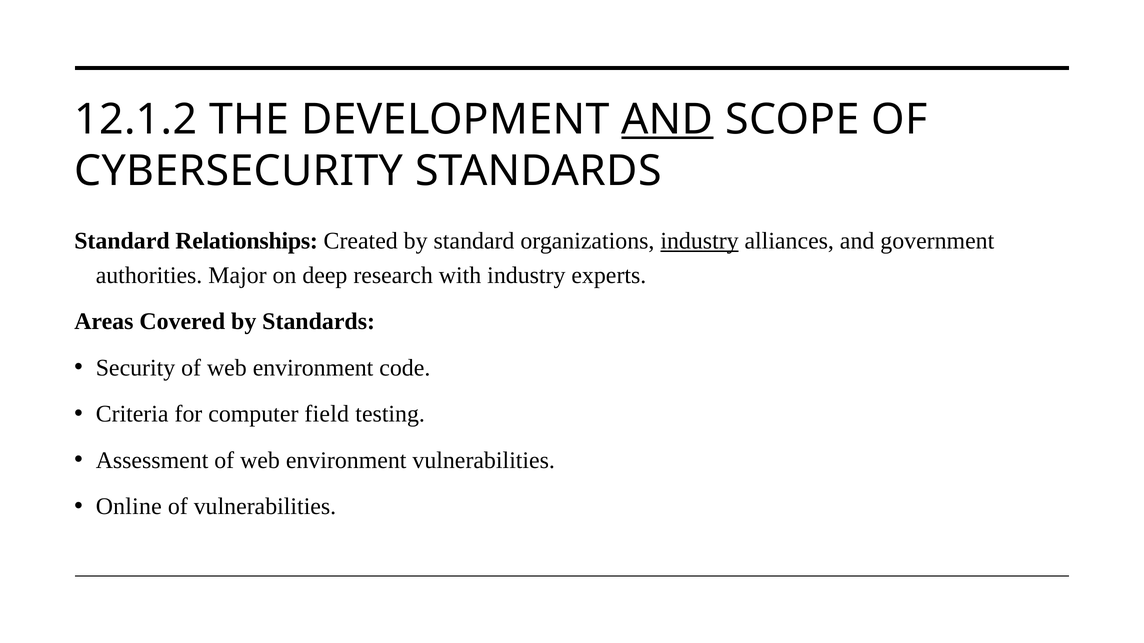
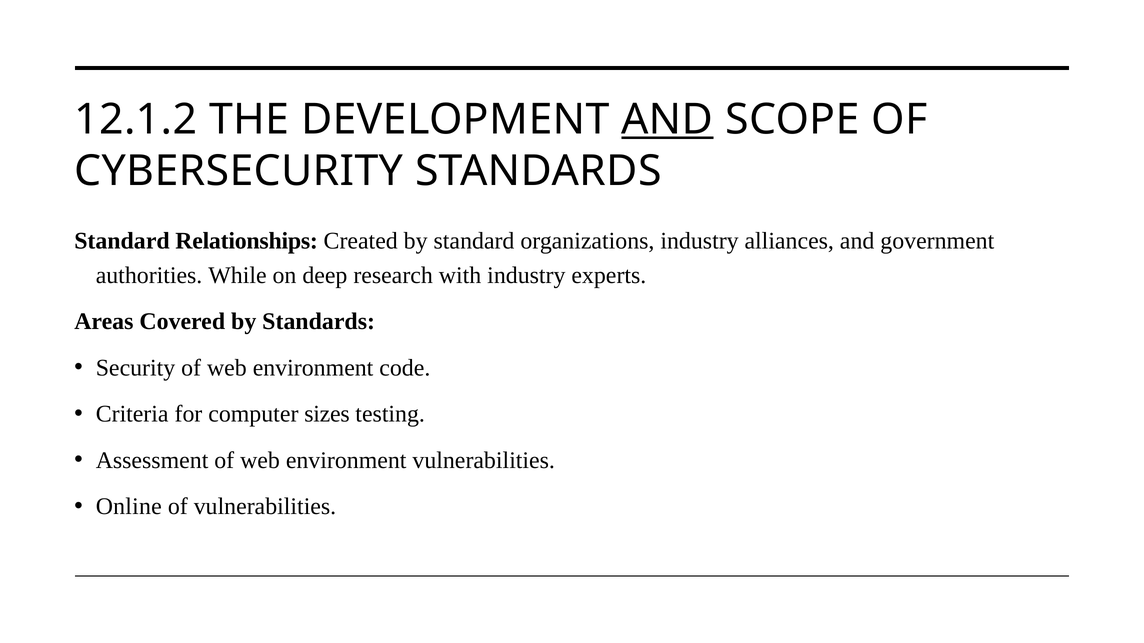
industry underline: present -> none (700, 241)
Major: Major -> While (238, 276)
field: field -> sizes (327, 414)
